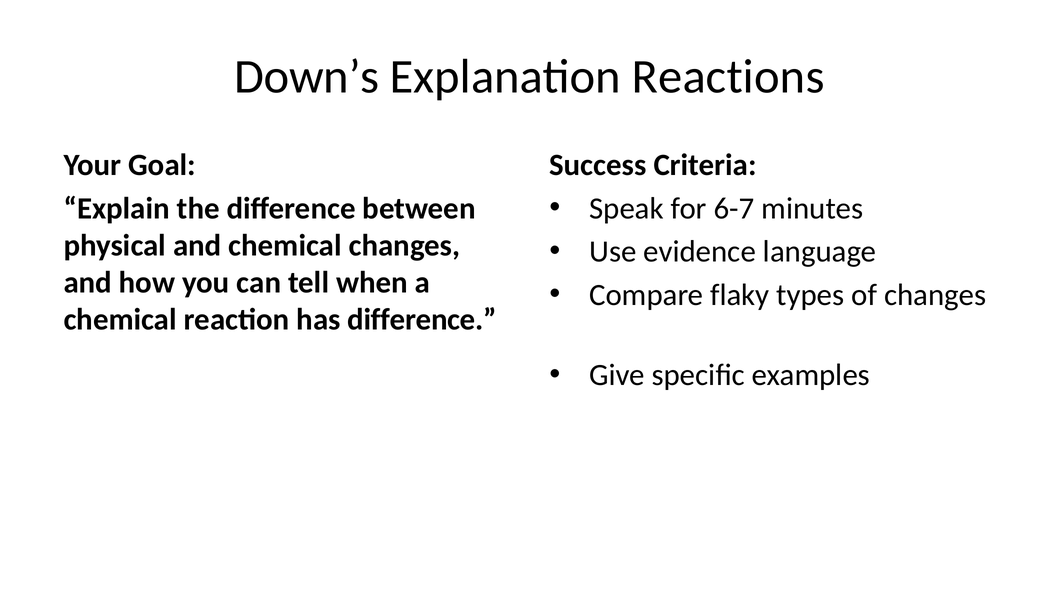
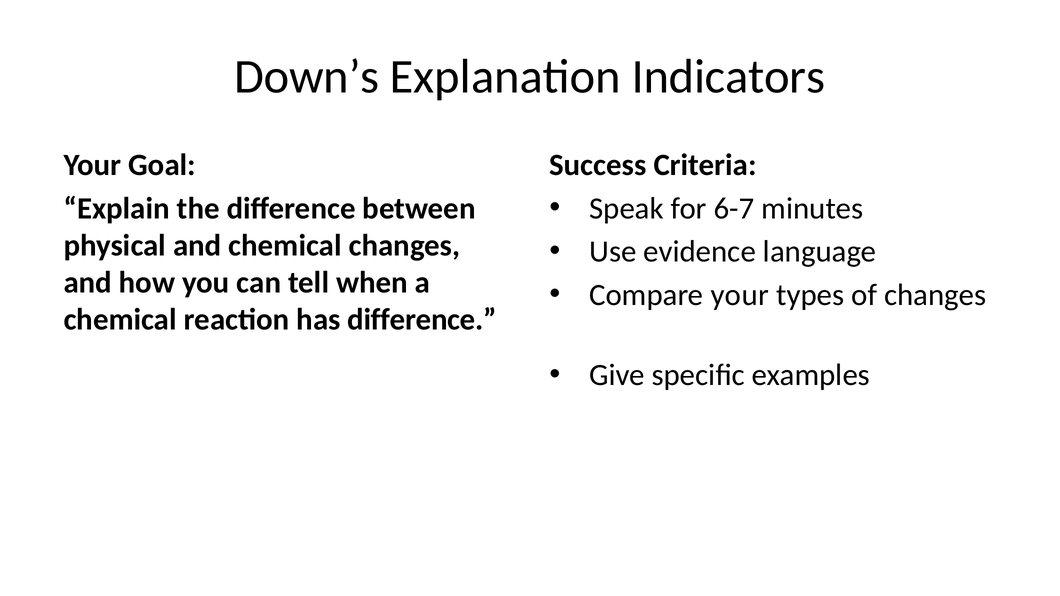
Reactions: Reactions -> Indicators (728, 77)
Compare flaky: flaky -> your (740, 295)
